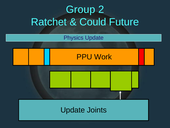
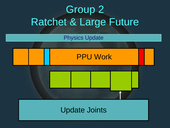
Could: Could -> Large (93, 22)
